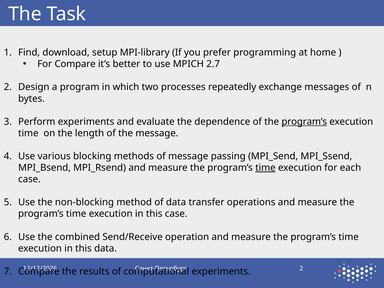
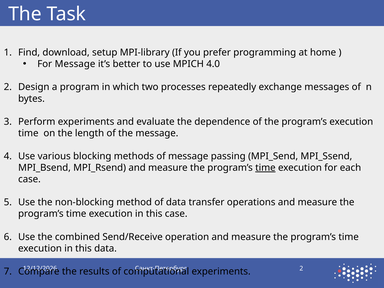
For Compare: Compare -> Message (75, 64)
2.7: 2.7 -> 4.0 (213, 64)
program’s underline: present -> none (304, 122)
